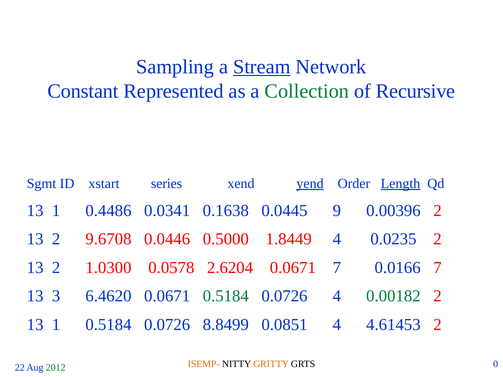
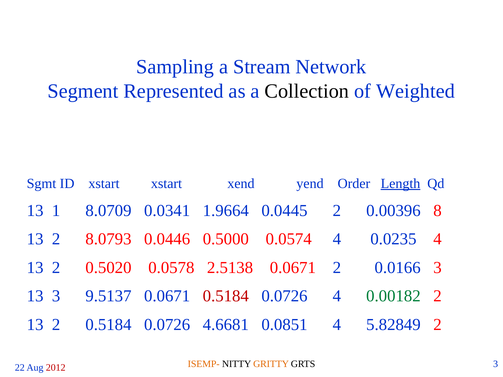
Stream underline: present -> none (262, 67)
Constant: Constant -> Segment (83, 91)
Collection colour: green -> black (307, 91)
Recursive: Recursive -> Weighted (415, 91)
xstart series: series -> xstart (166, 184)
yend underline: present -> none (310, 184)
0.4486: 0.4486 -> 8.0709 (108, 211)
0.1638: 0.1638 -> 1.9664 (226, 211)
0.0445 9: 9 -> 2 (337, 211)
0.00396 2: 2 -> 8 (438, 211)
9.6708: 9.6708 -> 8.0793 (108, 239)
1.8449: 1.8449 -> 0.0574 (289, 239)
0.0235 2: 2 -> 4 (437, 239)
1.0300: 1.0300 -> 0.5020 (108, 268)
2.6204: 2.6204 -> 2.5138 (230, 268)
0.0671 7: 7 -> 2 (337, 268)
0.0166 7: 7 -> 3 (438, 268)
6.4620: 6.4620 -> 9.5137 (108, 296)
0.5184 colour: green -> red (226, 296)
1: 1 -> 2 (56, 325)
8.8499: 8.8499 -> 4.6681 (226, 325)
4.61453: 4.61453 -> 5.82849 (393, 325)
GRTS 0: 0 -> 3 (496, 364)
2012 colour: green -> red (56, 368)
